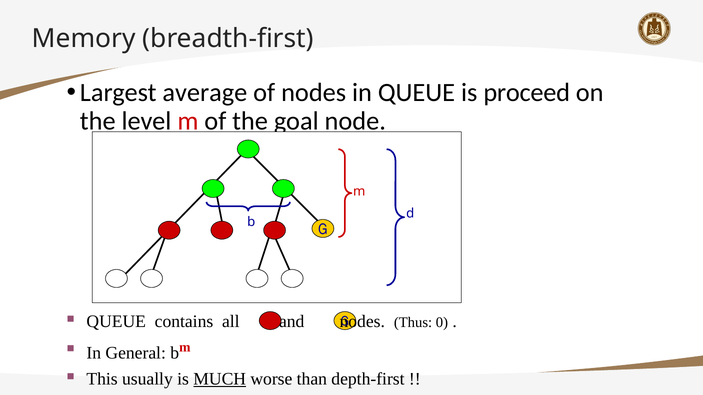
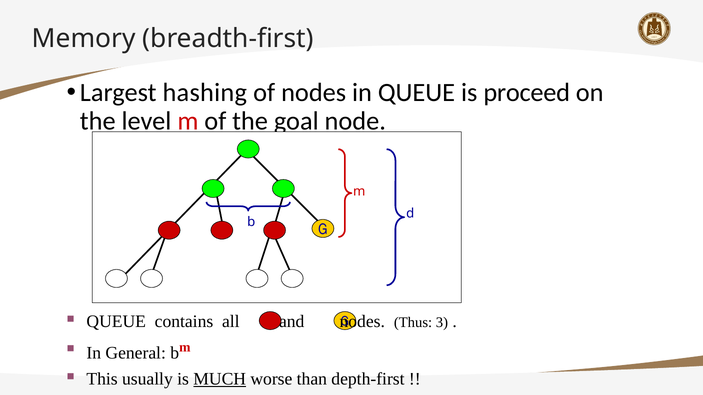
average: average -> hashing (205, 93)
0: 0 -> 3 (442, 323)
